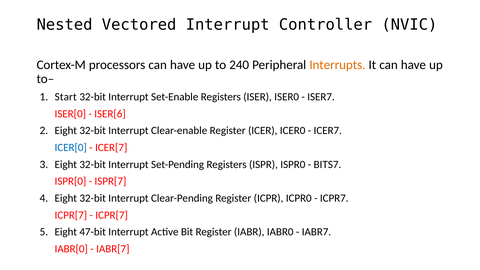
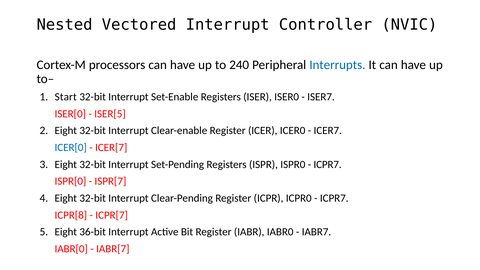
Interrupts colour: orange -> blue (337, 65)
ISER[6: ISER[6 -> ISER[5 (110, 114)
BITS7: BITS7 -> ICPR7 (328, 164)
ICPR[7: ICPR[7 -> ICPR[8 (71, 215)
47-bit: 47-bit -> 36-bit (93, 232)
